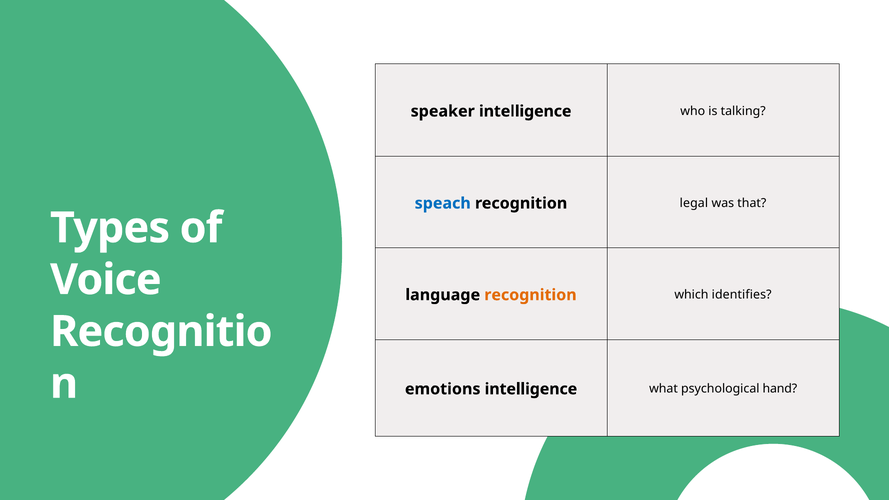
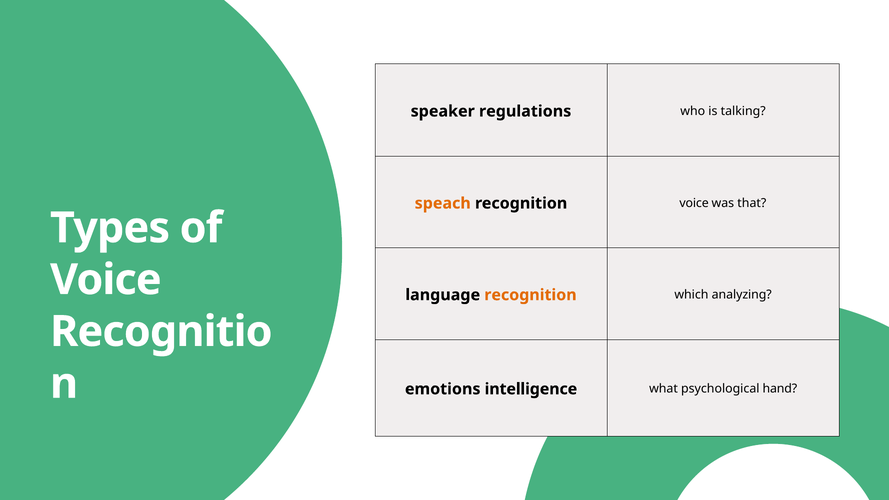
speaker intelligence: intelligence -> regulations (525, 111)
speach colour: blue -> orange (443, 203)
recognition legal: legal -> voice (694, 203)
identifies: identifies -> analyzing (742, 295)
